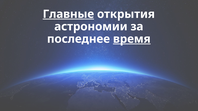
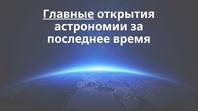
время underline: present -> none (132, 39)
